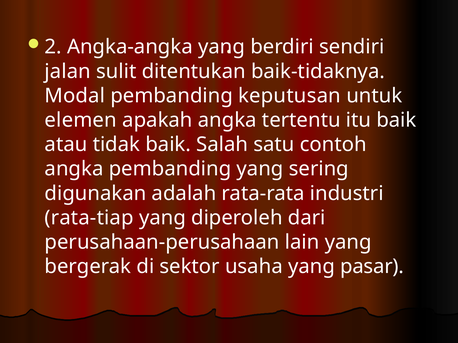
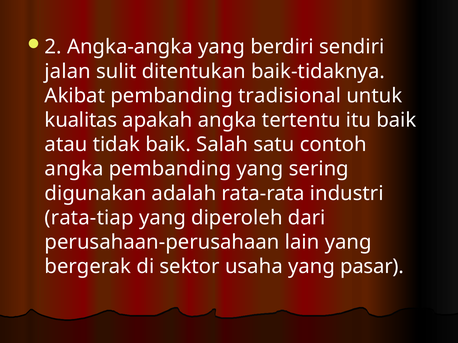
Modal: Modal -> Akibat (75, 96)
keputusan: keputusan -> tradisional (290, 96)
elemen: elemen -> kualitas (81, 120)
